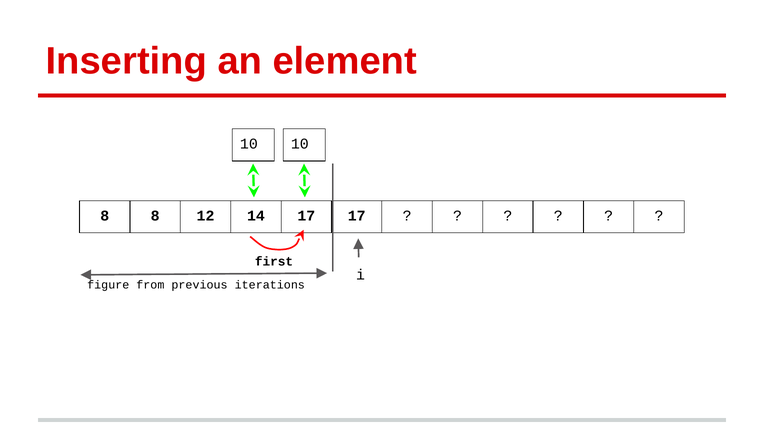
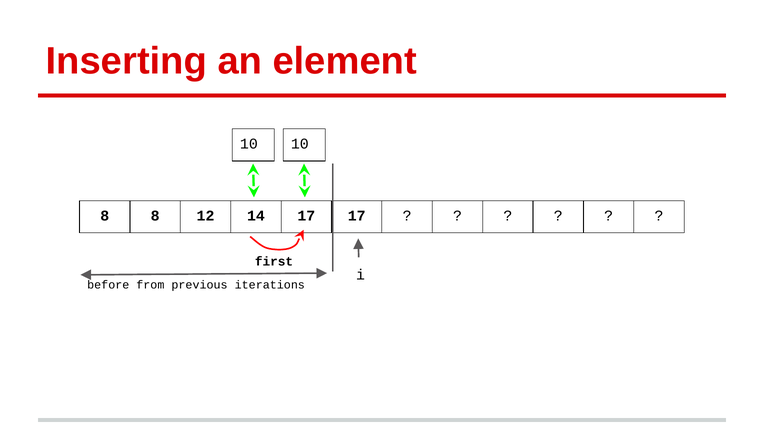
figure: figure -> before (108, 285)
